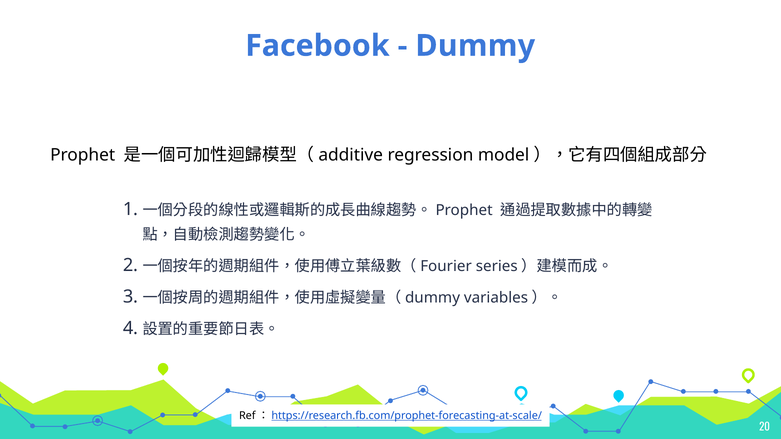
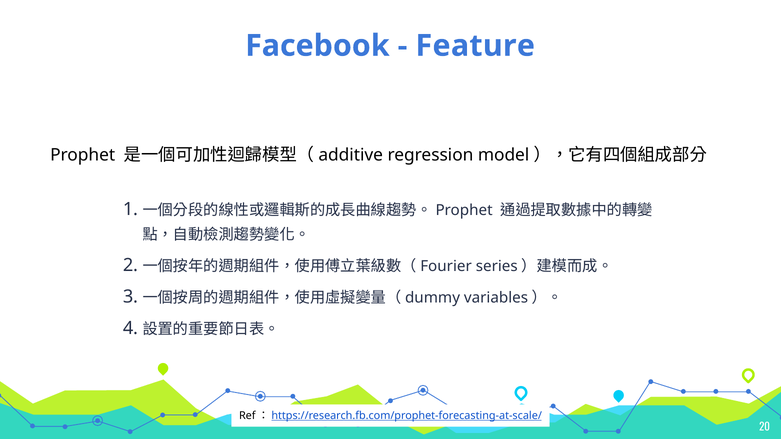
Dummy: Dummy -> Feature (475, 46)
